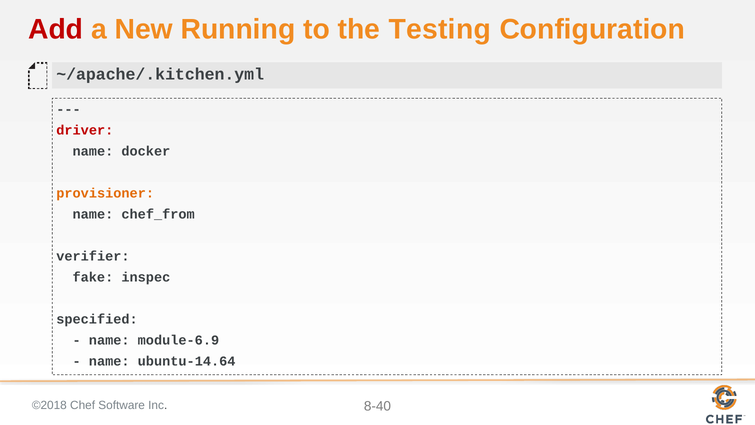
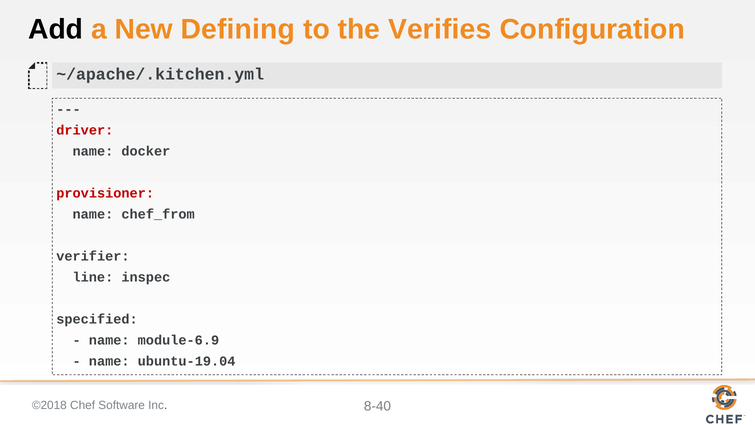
Add colour: red -> black (56, 29)
Running: Running -> Defining (238, 29)
Testing: Testing -> Verifies (440, 29)
provisioner colour: orange -> red (105, 193)
fake: fake -> line (93, 277)
ubuntu-14.64: ubuntu-14.64 -> ubuntu-19.04 (187, 361)
